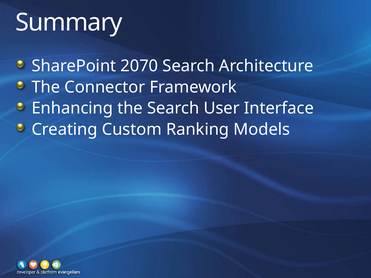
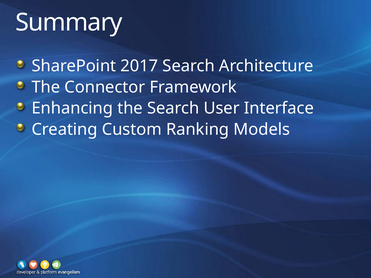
2070: 2070 -> 2017 (139, 66)
